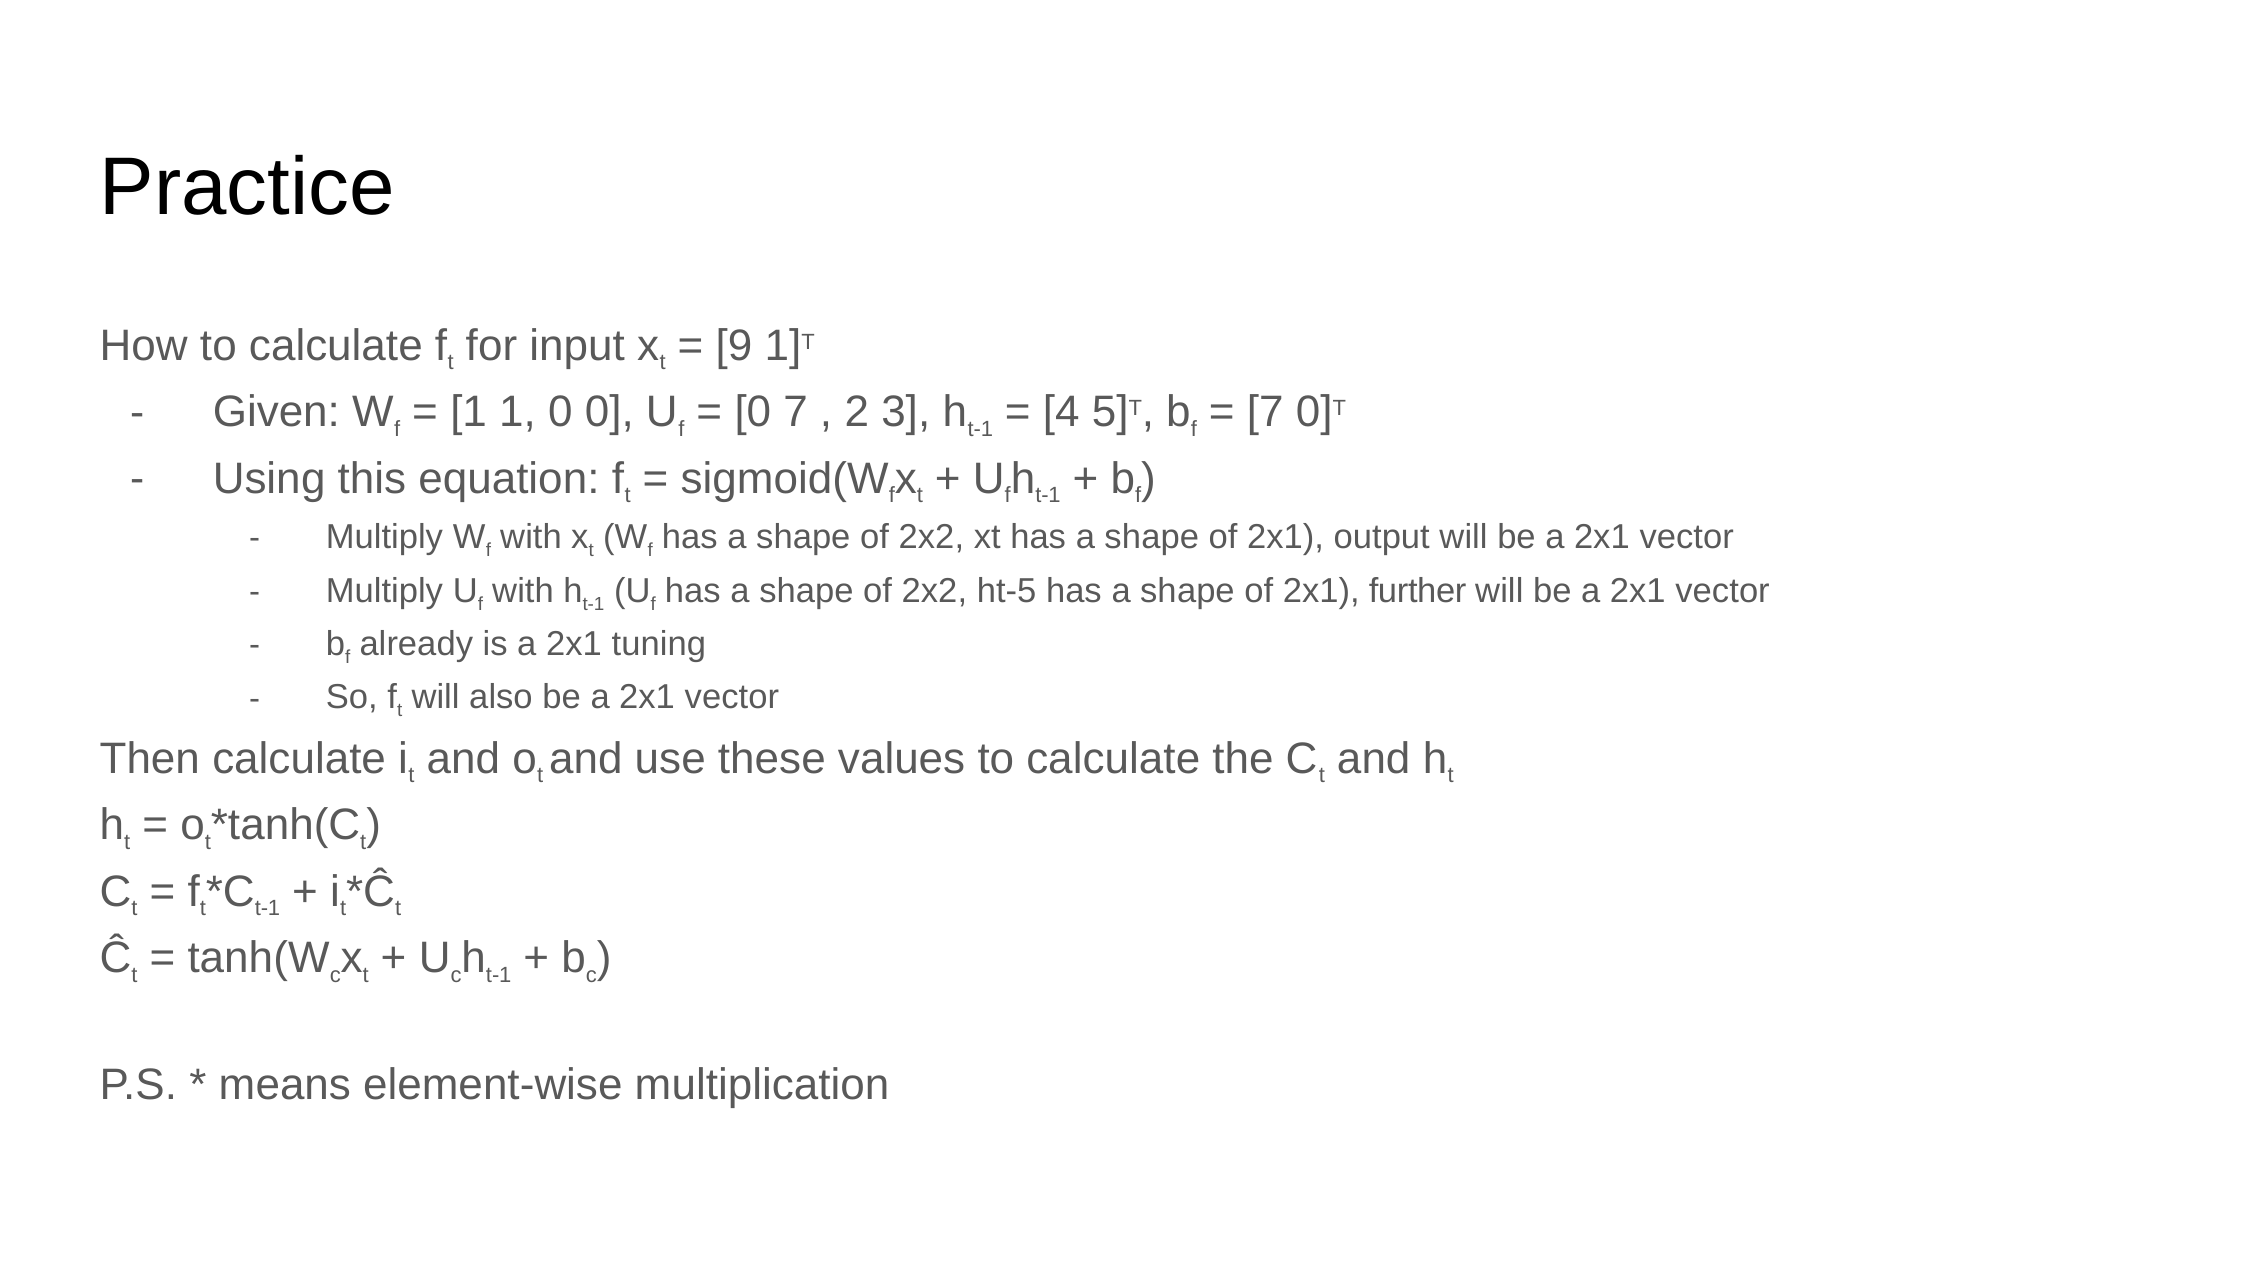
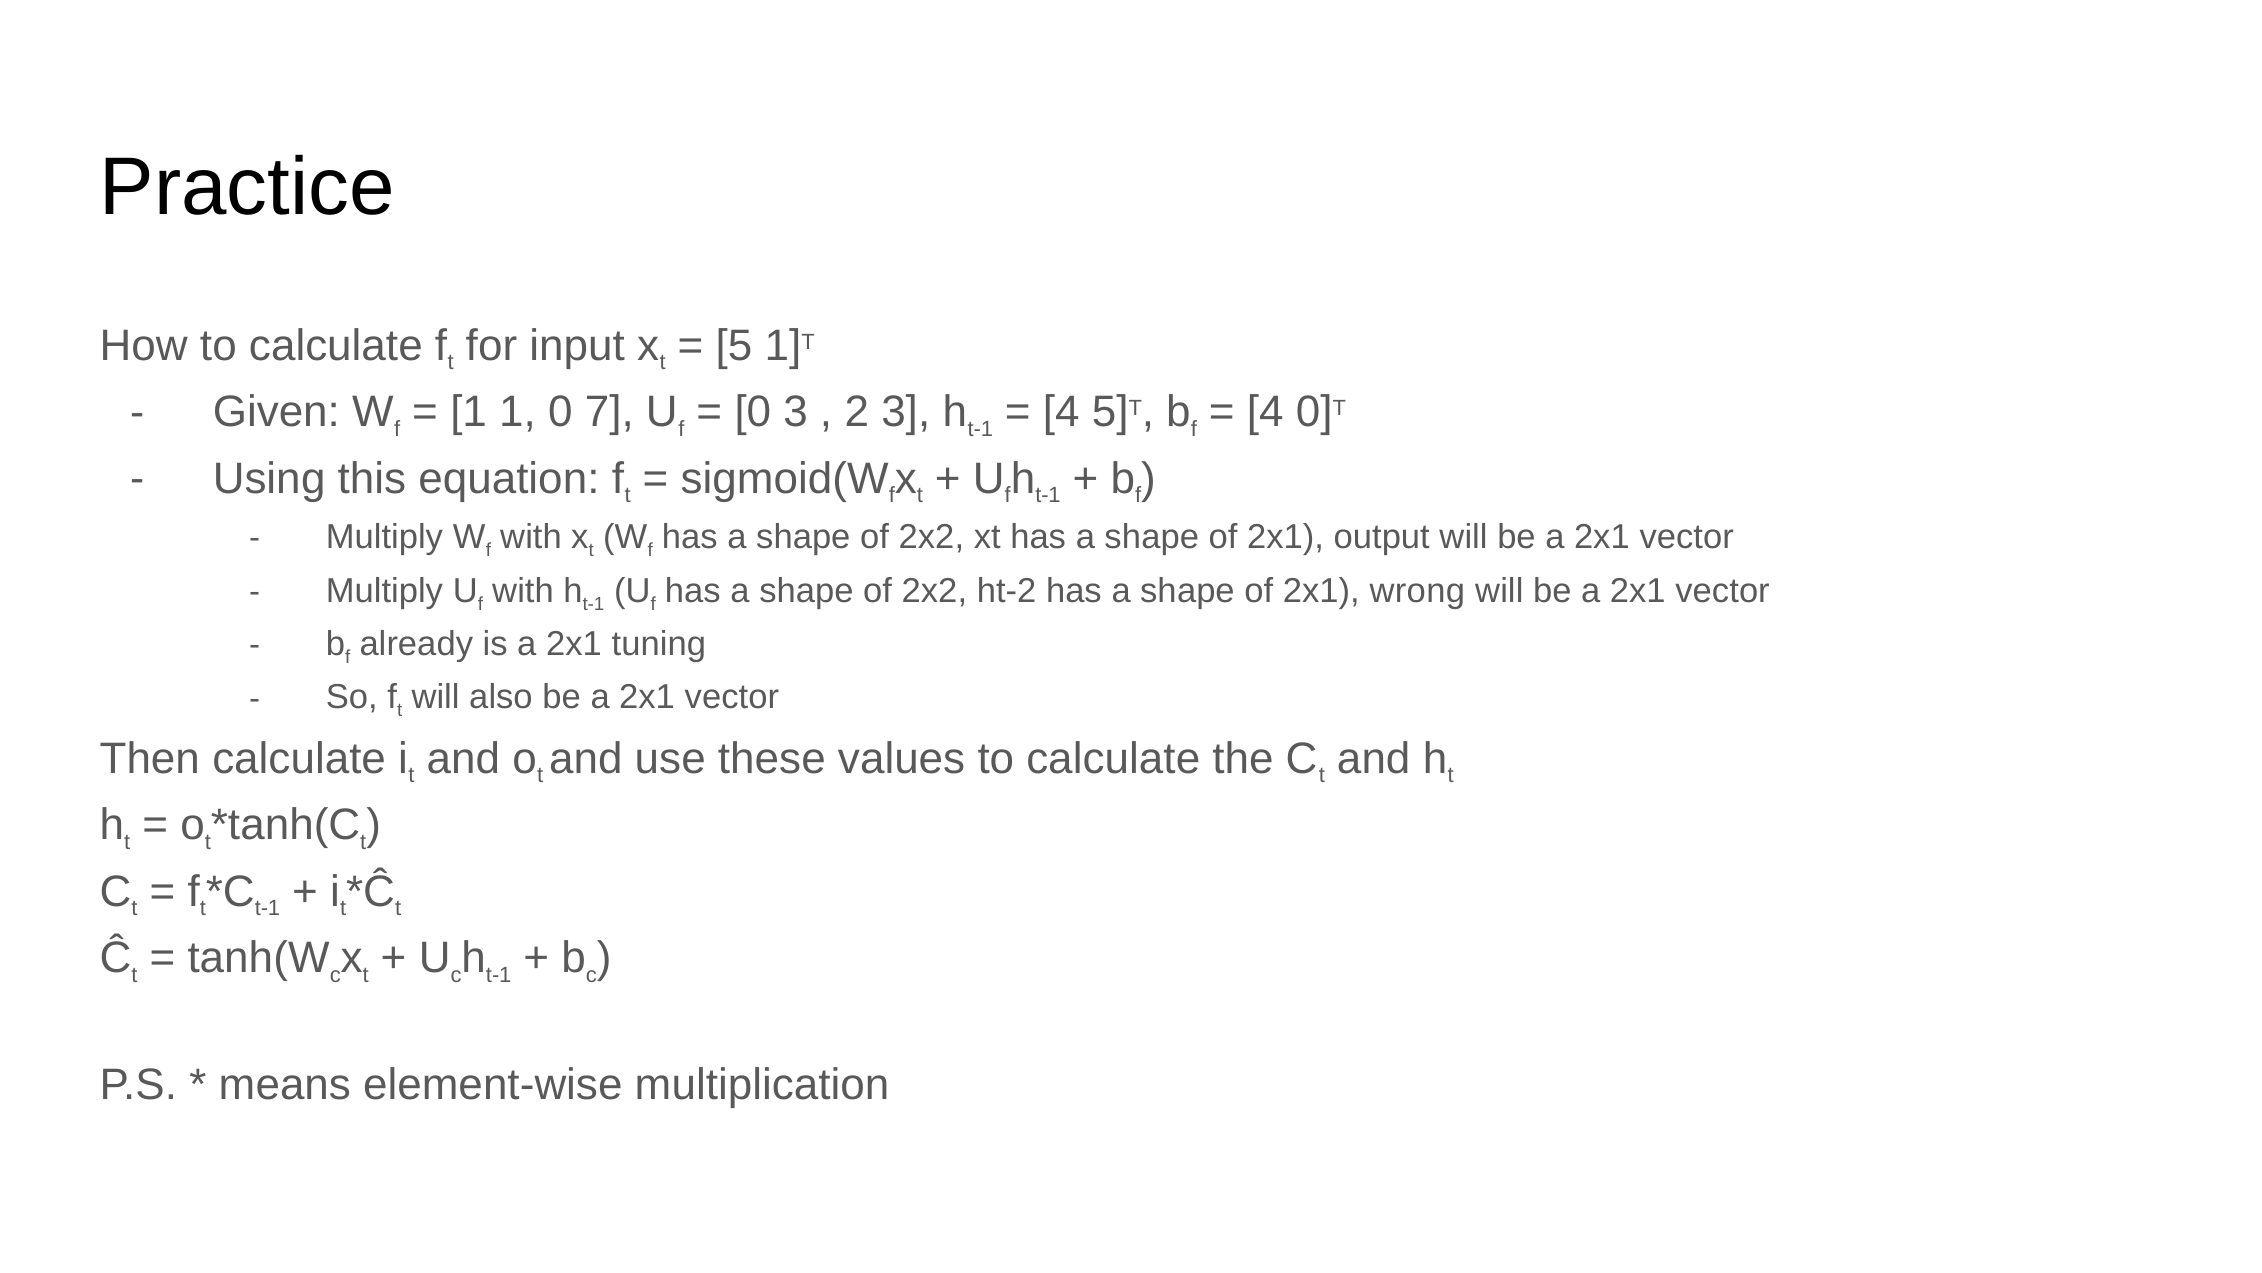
9: 9 -> 5 (734, 346)
0 0: 0 -> 7 (609, 412)
0 7: 7 -> 3 (796, 412)
7: 7 -> 4 (1265, 412)
ht-5: ht-5 -> ht-2 (1007, 590)
further: further -> wrong (1417, 590)
